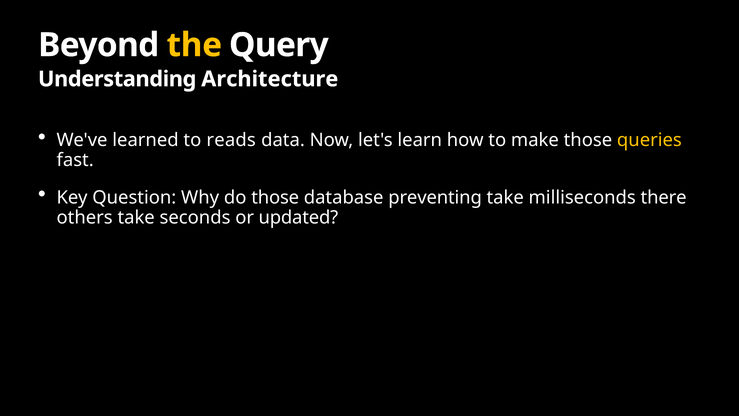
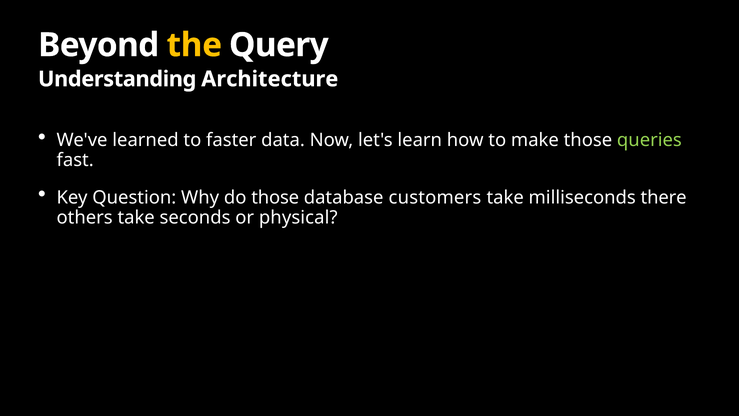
reads: reads -> faster (231, 140)
queries colour: yellow -> light green (649, 140)
preventing: preventing -> customers (435, 197)
updated: updated -> physical (298, 217)
